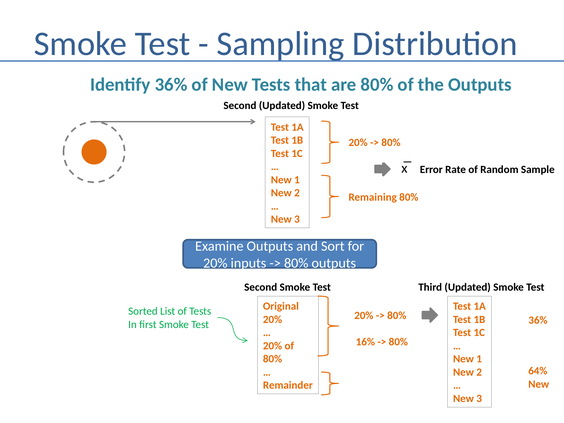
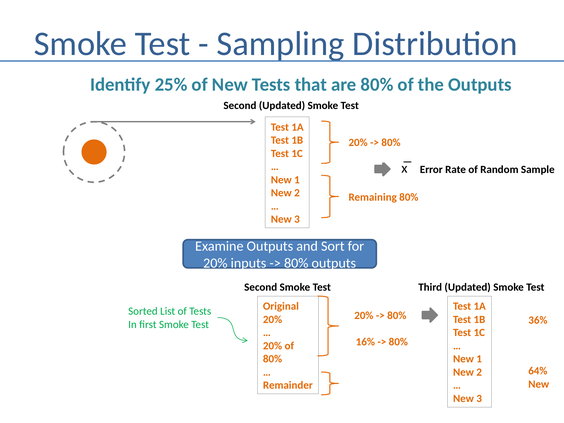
Identify 36%: 36% -> 25% (171, 85)
